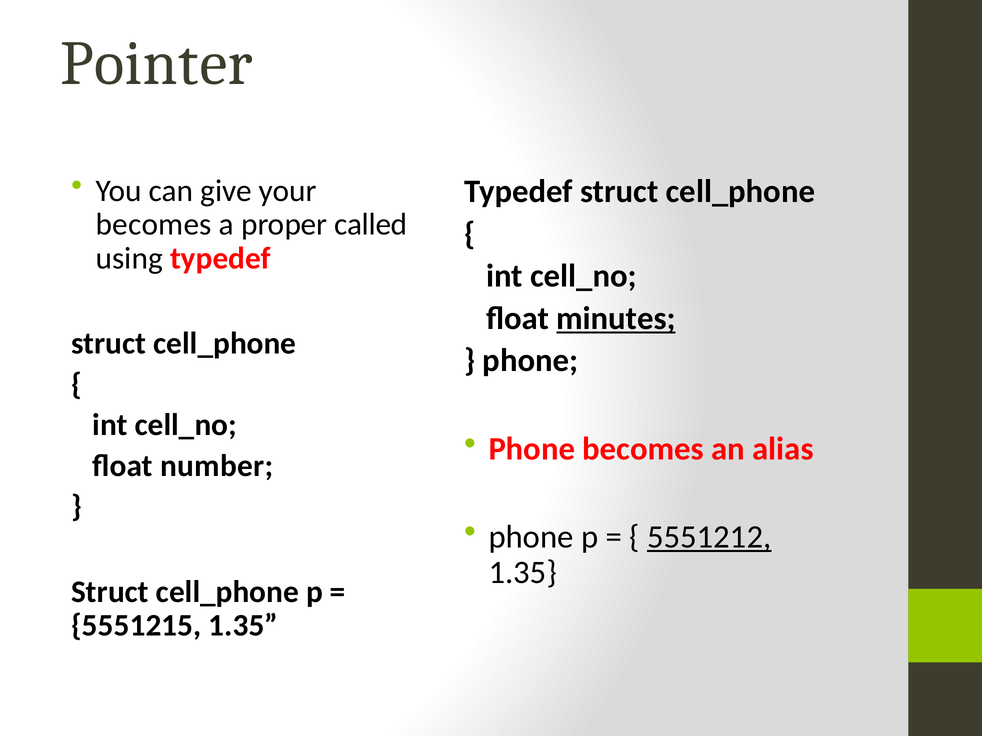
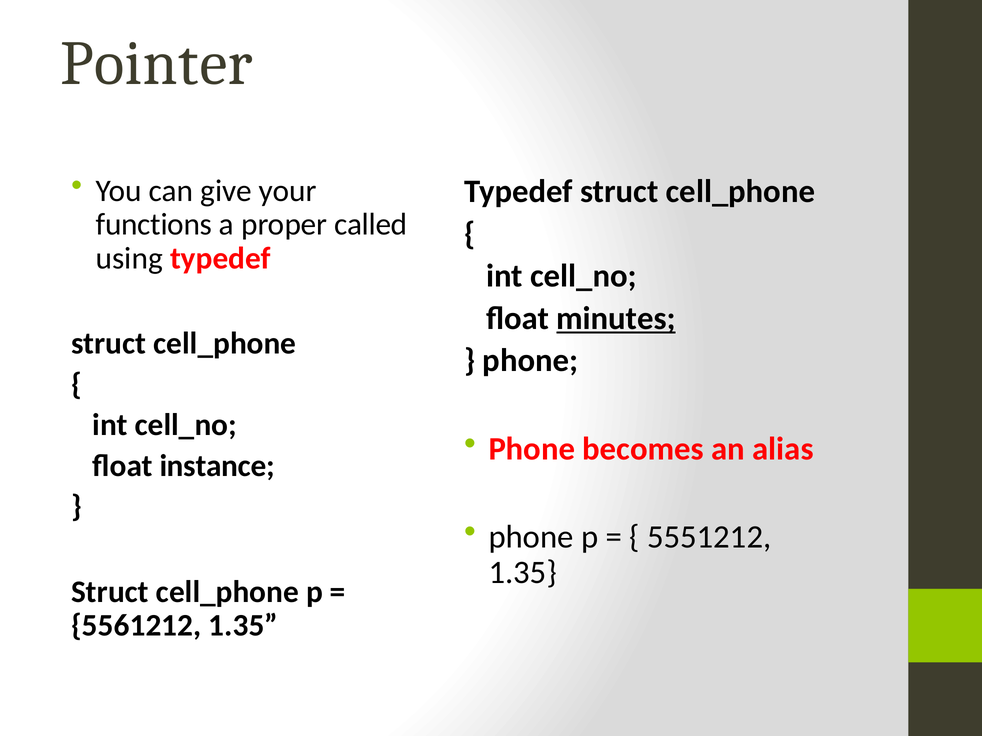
becomes: becomes -> functions (154, 225)
number: number -> instance (217, 466)
5551212 underline: present -> none (709, 537)
5551215: 5551215 -> 5561212 (136, 626)
